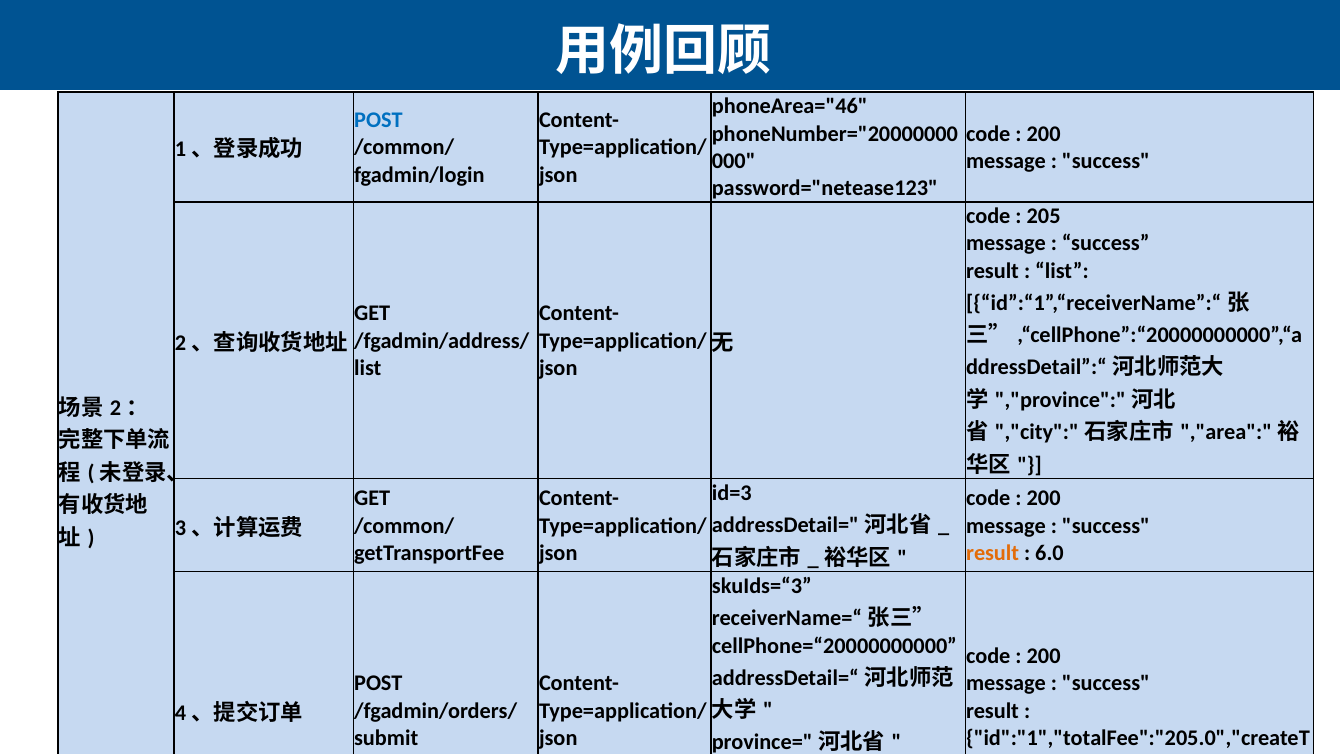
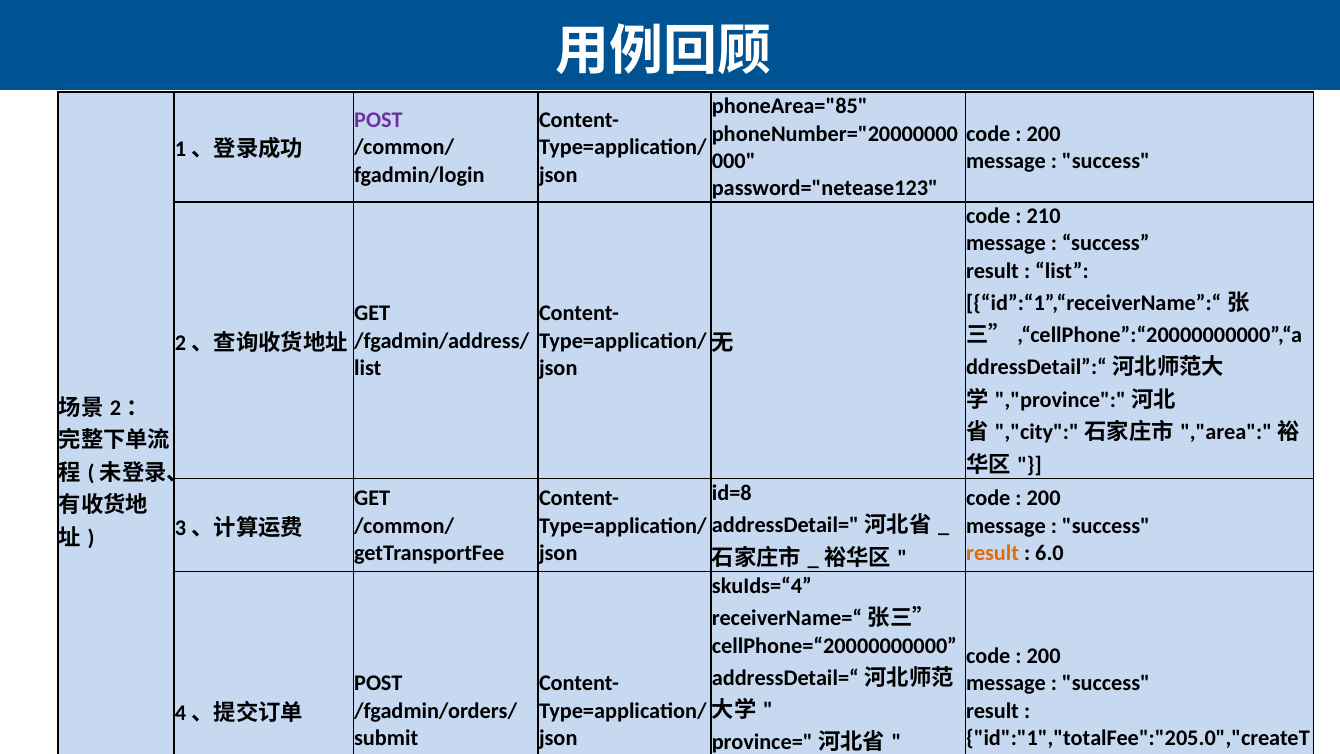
phoneArea="46: phoneArea="46 -> phoneArea="85 (790, 107)
POST colour: blue -> purple (378, 120)
205: 205 -> 210 (1044, 216)
id=3: id=3 -> id=8 (732, 493)
skuIds=“3: skuIds=“3 -> skuIds=“4 (762, 586)
